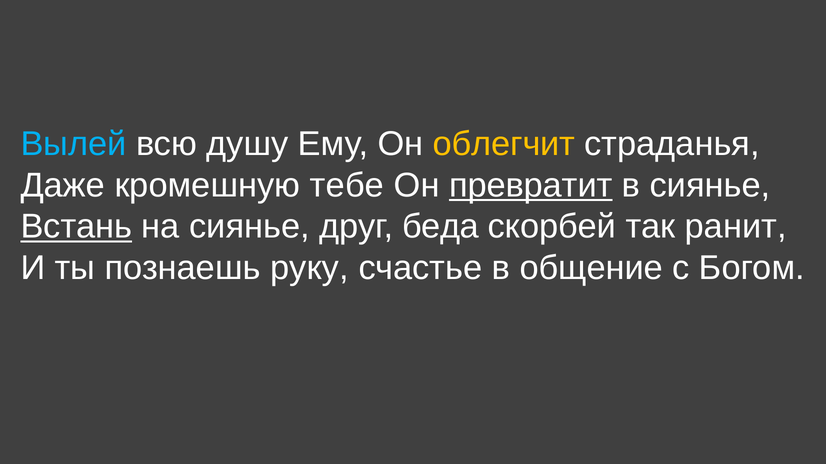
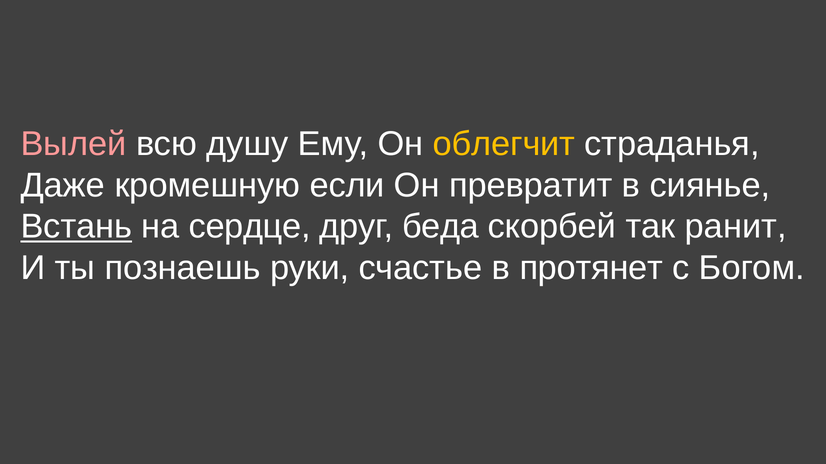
Вылей colour: light blue -> pink (74, 144)
тебе: тебе -> если (347, 186)
превратит underline: present -> none (531, 186)
на сиянье: сиянье -> сердце (250, 227)
руку: руку -> руки (310, 268)
общение: общение -> протянет (591, 268)
